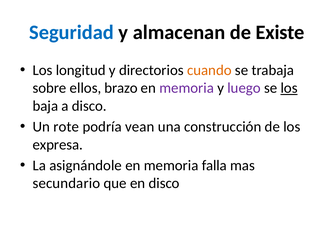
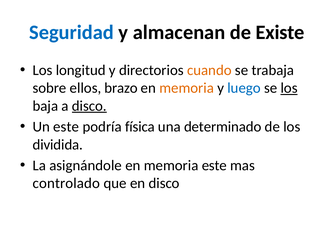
memoria colour: purple -> orange (187, 88)
luego colour: purple -> blue (244, 88)
disco underline: none -> present (89, 106)
Un rote: rote -> este (66, 126)
vean: vean -> física (140, 126)
construcción: construcción -> determinado (223, 126)
expresa: expresa -> dividida (58, 144)
memoria falla: falla -> este (214, 165)
secundario: secundario -> controlado (66, 183)
